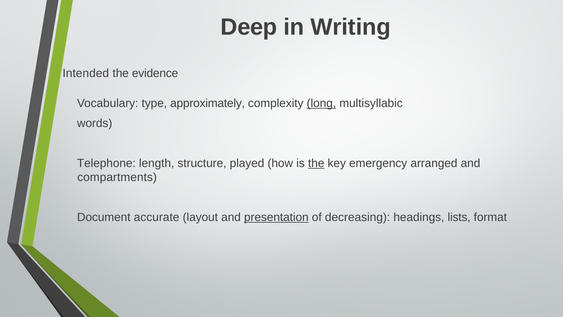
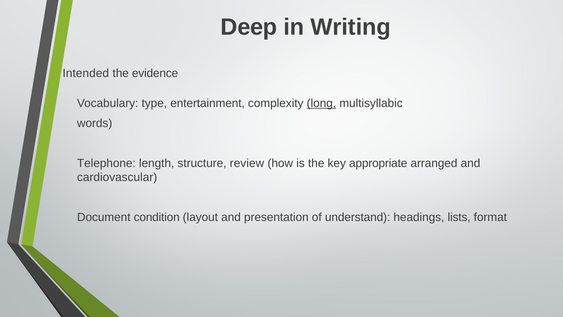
approximately: approximately -> entertainment (208, 103)
played: played -> review (247, 163)
the underline: present -> none (316, 163)
emergency: emergency -> appropriate (378, 163)
compartments: compartments -> cardiovascular (117, 177)
accurate: accurate -> condition (157, 217)
presentation underline: present -> none (276, 217)
decreasing: decreasing -> understand (358, 217)
